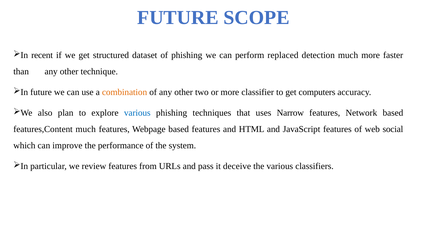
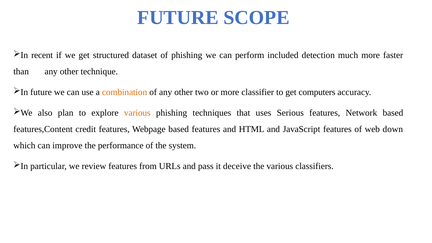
replaced: replaced -> included (283, 55)
various colour: blue -> orange (137, 113)
Narrow: Narrow -> Serious (290, 113)
features,Content much: much -> credit (86, 129)
social: social -> down (393, 129)
